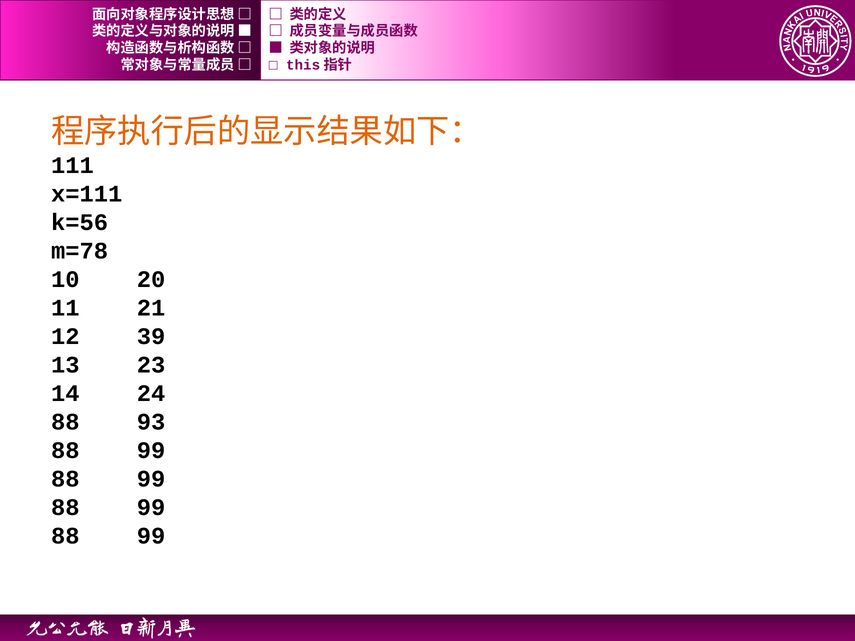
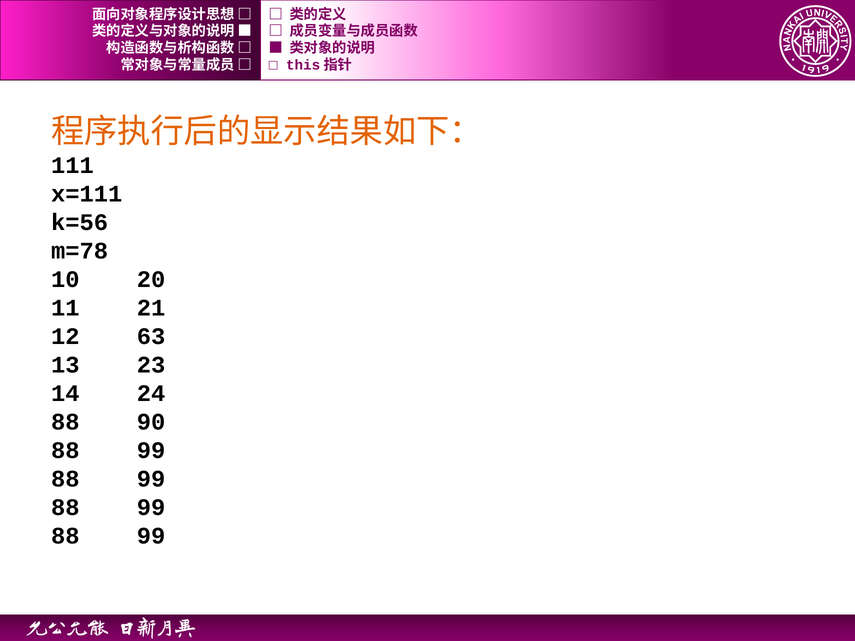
39: 39 -> 63 (151, 336)
93: 93 -> 90 (151, 422)
